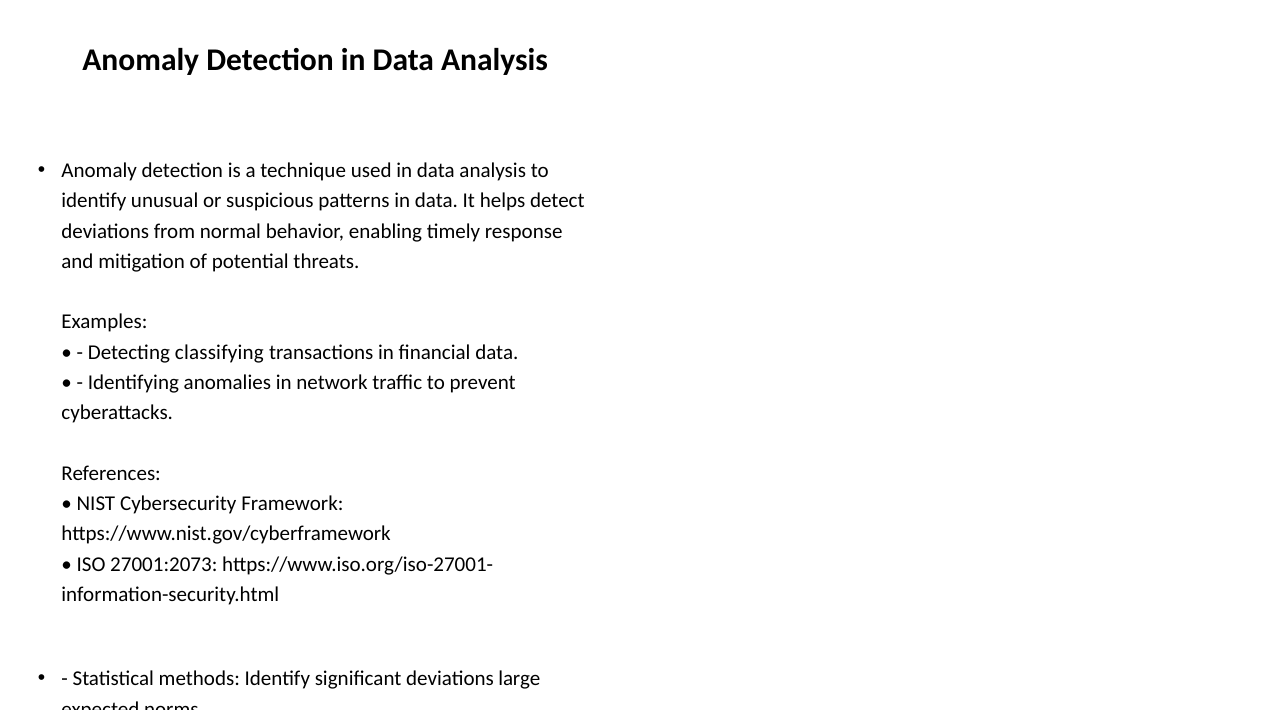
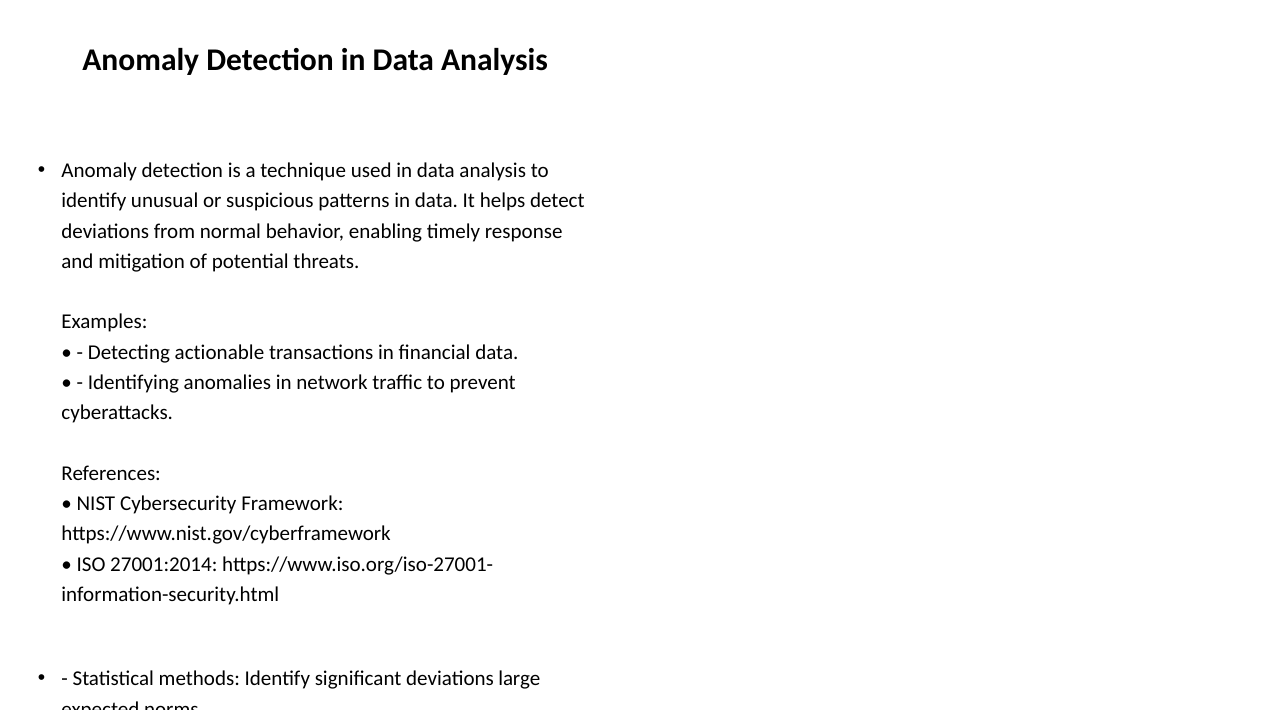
classifying: classifying -> actionable (219, 352)
27001:2073: 27001:2073 -> 27001:2014 (164, 564)
